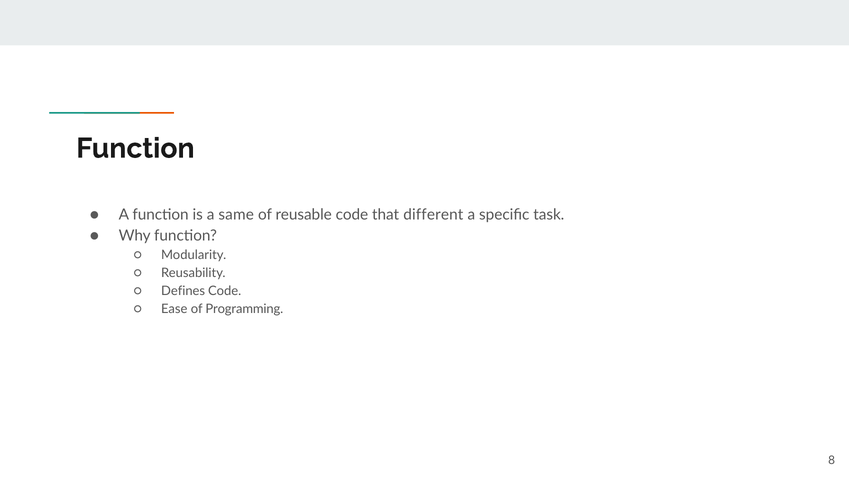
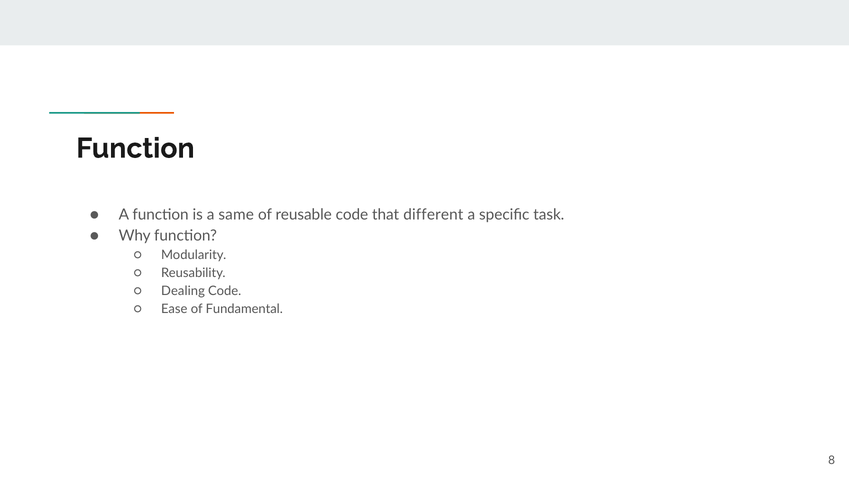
Defines: Defines -> Dealing (183, 291)
Programming: Programming -> Fundamental (244, 309)
